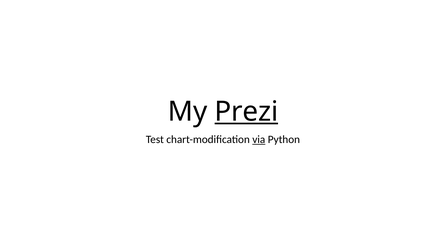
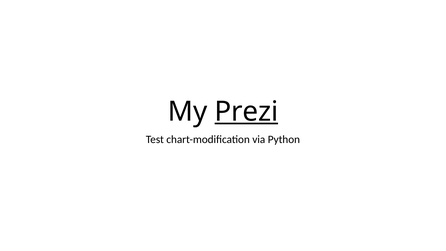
via underline: present -> none (259, 139)
